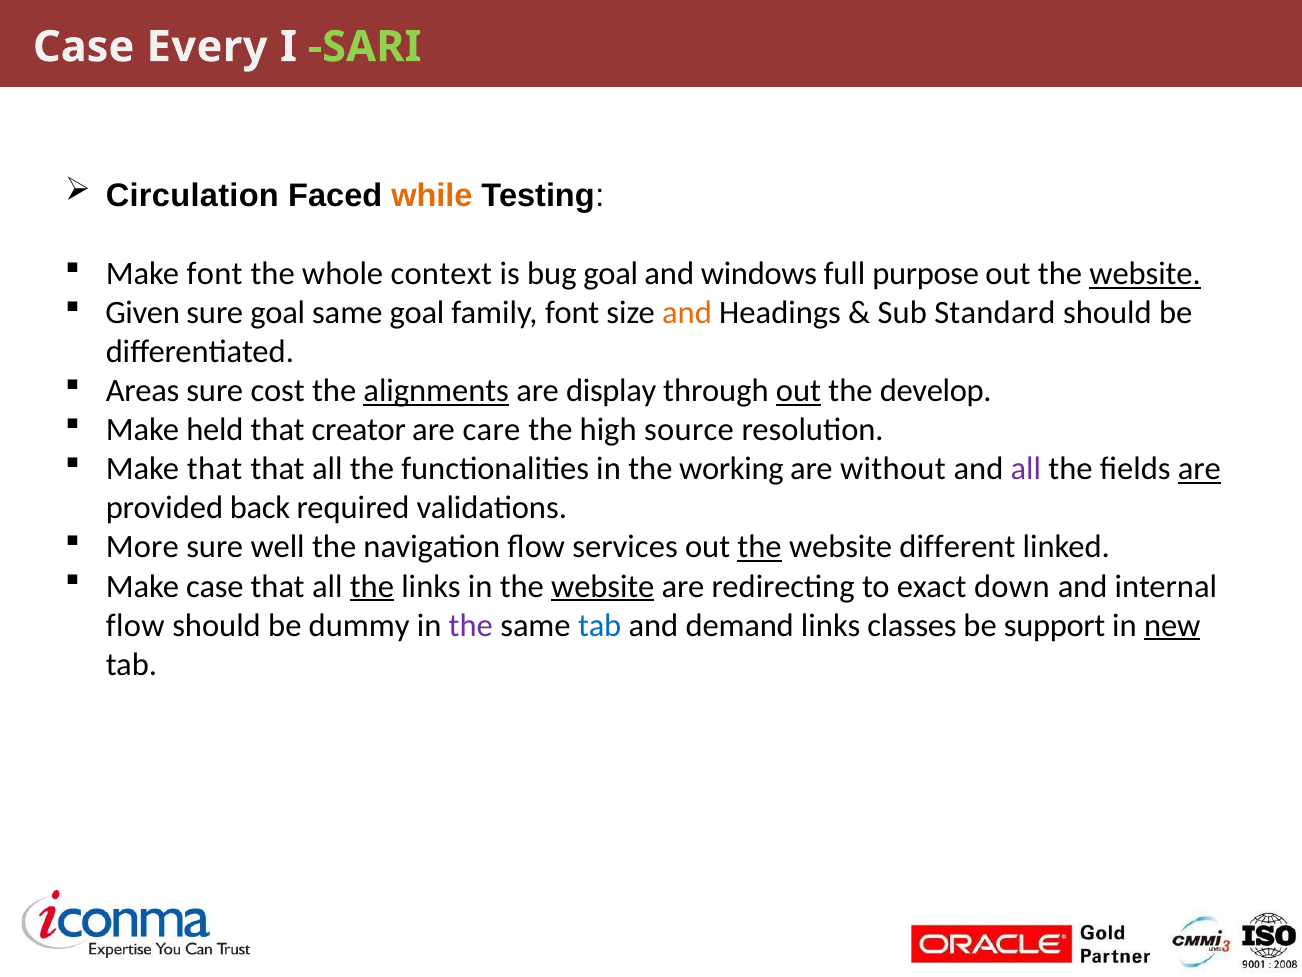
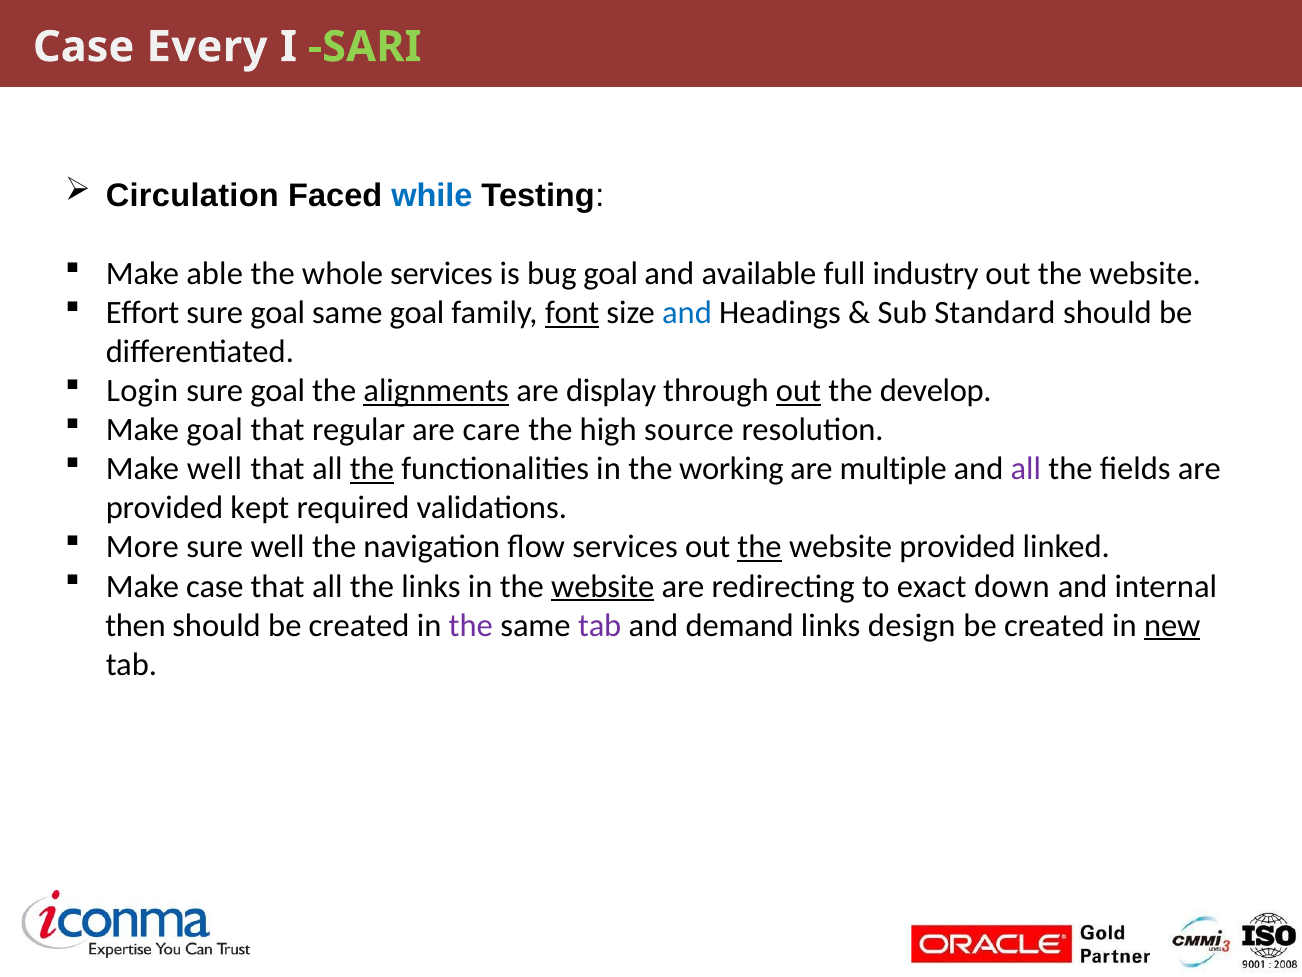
while colour: orange -> blue (432, 195)
Make font: font -> able (215, 274)
whole context: context -> services (442, 274)
windows: windows -> available (759, 274)
purpose: purpose -> industry (926, 274)
website underline: present -> none (1145, 274)
Given: Given -> Effort (143, 313)
font underline: none -> present (572, 313)
and colour: orange -> blue (687, 313)
Areas: Areas -> Login (142, 391)
cost: cost -> goal (278, 391)
Make held: held -> goal (215, 430)
creator: creator -> regular (359, 430)
Make that: that -> well (215, 469)
the underline: none -> present (372, 469)
without: without -> multiple (893, 469)
are underline: present -> none (1199, 469)
back: back -> kept (260, 508)
website different: different -> provided (958, 547)
the underline: present -> none (372, 586)
flow: flow -> then (136, 625)
should be dummy: dummy -> created (359, 625)
tab colour: blue -> purple (600, 625)
classes: classes -> design (912, 625)
support: support -> created (1054, 625)
